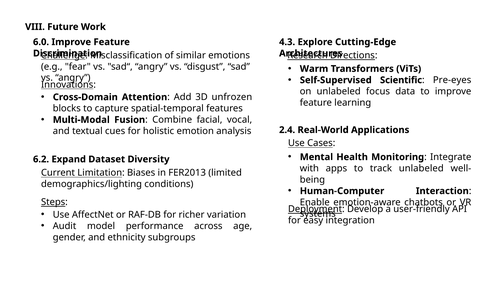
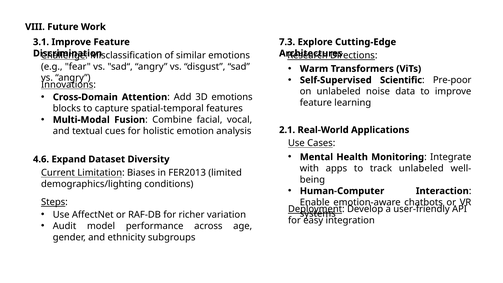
6.0: 6.0 -> 3.1 (41, 42)
4.3: 4.3 -> 7.3 (287, 42)
Pre-eyes: Pre-eyes -> Pre-poor (452, 80)
focus: focus -> noise (378, 91)
3D unfrozen: unfrozen -> emotions (232, 97)
2.4: 2.4 -> 2.1 (287, 130)
6.2: 6.2 -> 4.6 (41, 159)
